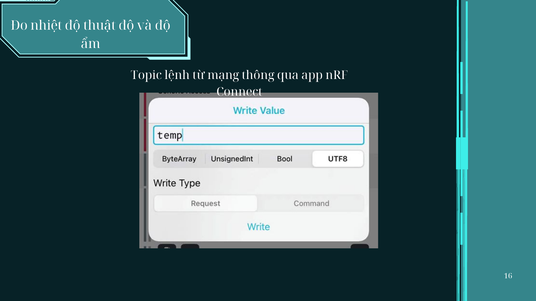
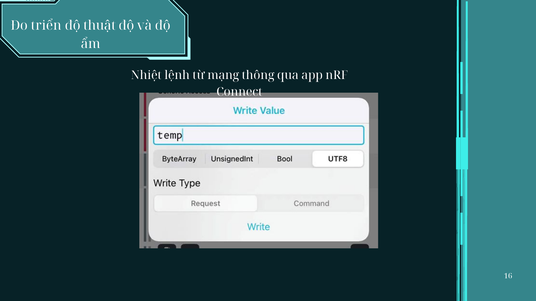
nhiệt: nhiệt -> triển (46, 26)
Topic: Topic -> Nhiệt (146, 75)
